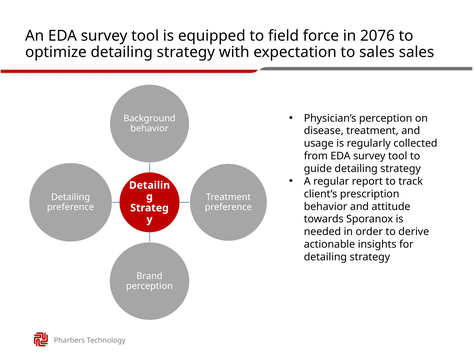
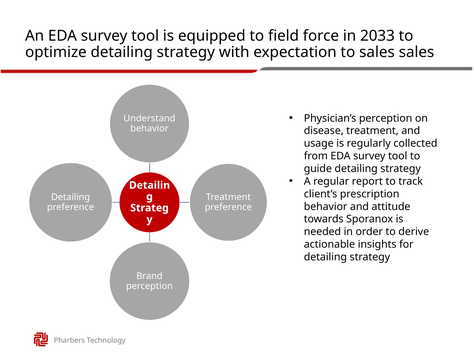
2076: 2076 -> 2033 (377, 36)
Background: Background -> Understand (149, 119)
